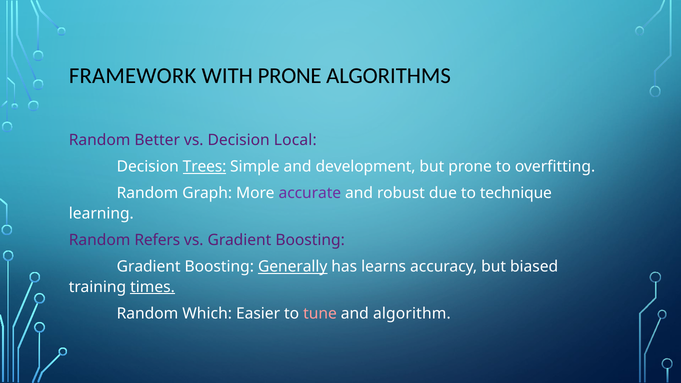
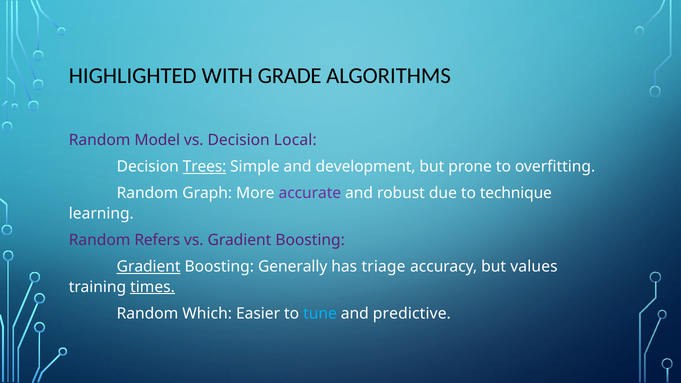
FRAMEWORK: FRAMEWORK -> HIGHLIGHTED (133, 76)
WITH PRONE: PRONE -> GRADE (290, 76)
Better: Better -> Model (157, 140)
Gradient underline: none -> present (149, 267)
Generally underline: present -> none (293, 267)
learns: learns -> triage (384, 267)
biased: biased -> values (534, 267)
tune colour: pink -> light blue (320, 313)
algorithm: algorithm -> predictive (412, 313)
